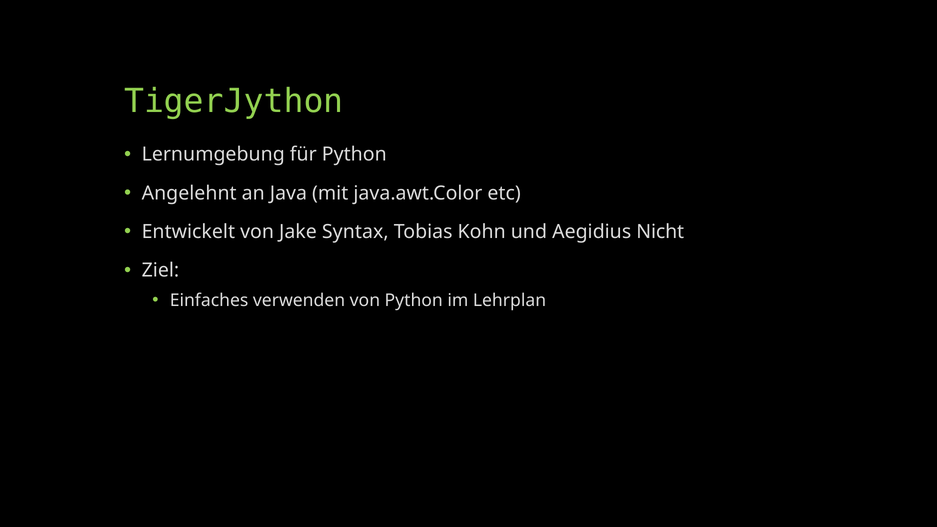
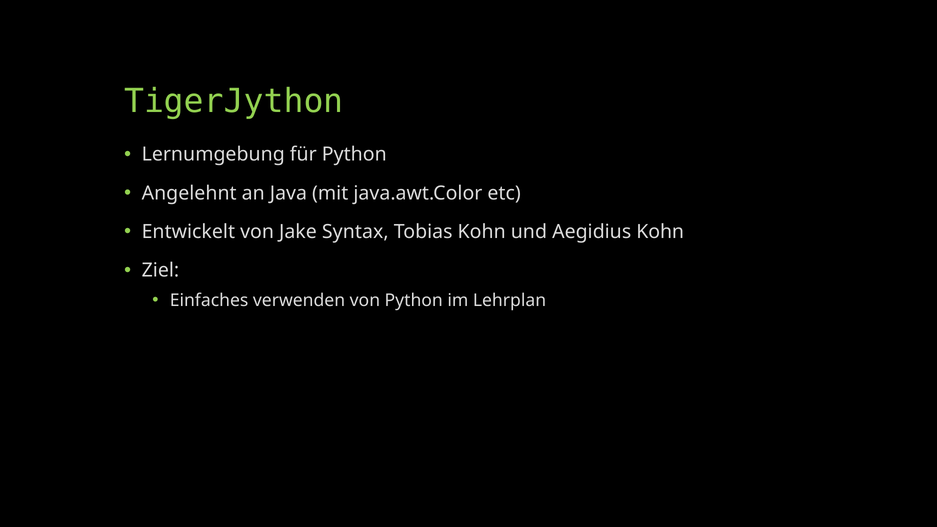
Aegidius Nicht: Nicht -> Kohn (660, 232)
